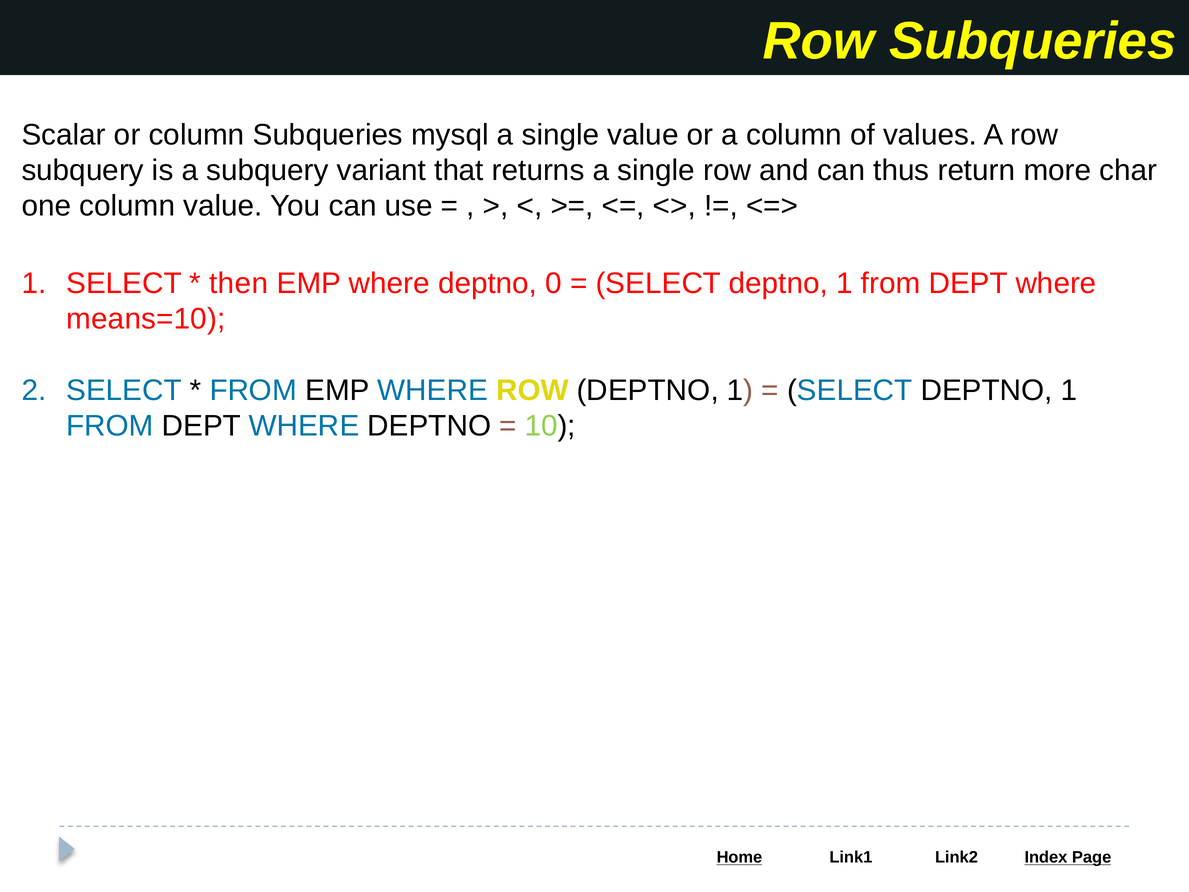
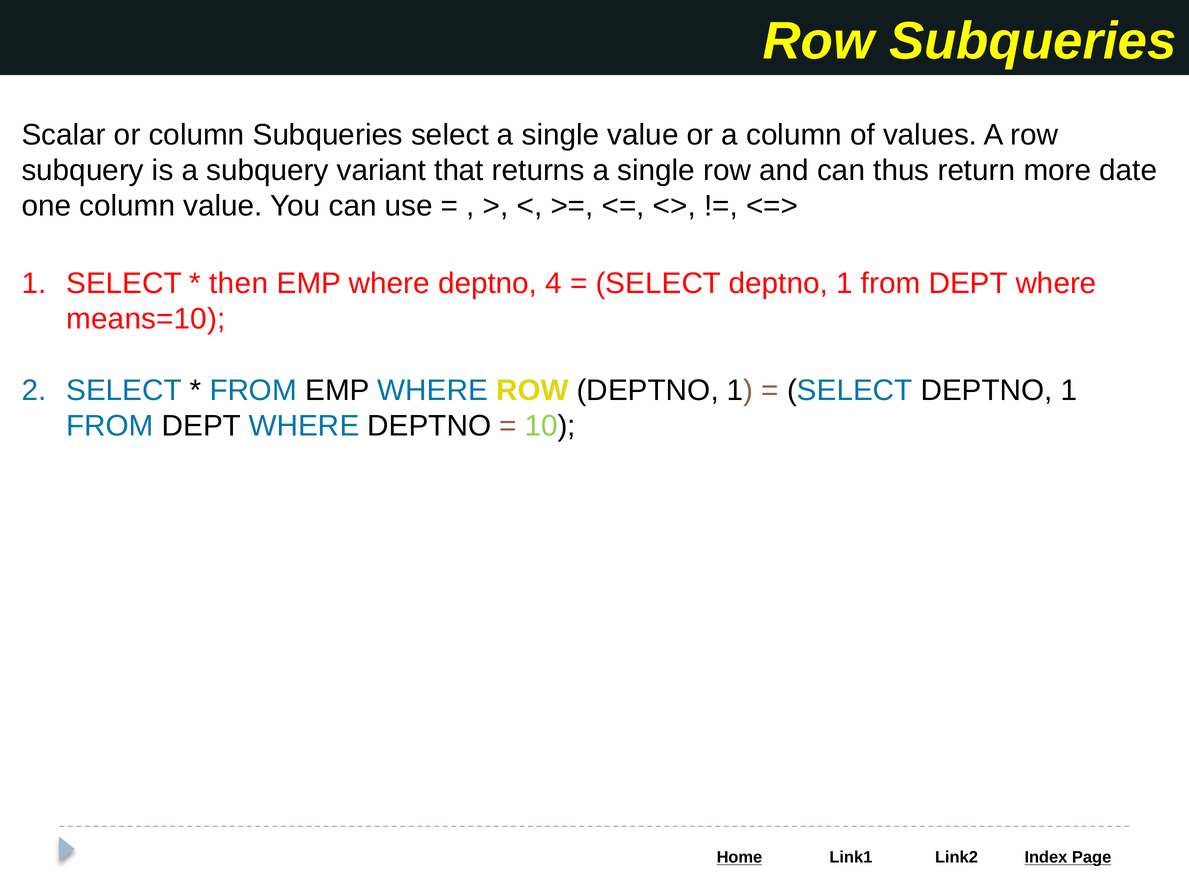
Subqueries mysql: mysql -> select (450, 135)
char: char -> date (1128, 170)
0: 0 -> 4 (554, 283)
